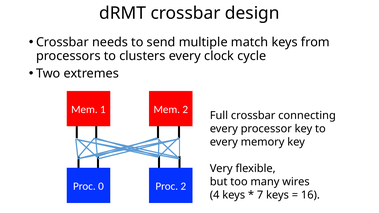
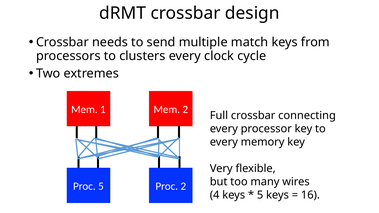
Proc 0: 0 -> 5 (101, 186)
7: 7 -> 5 (260, 195)
